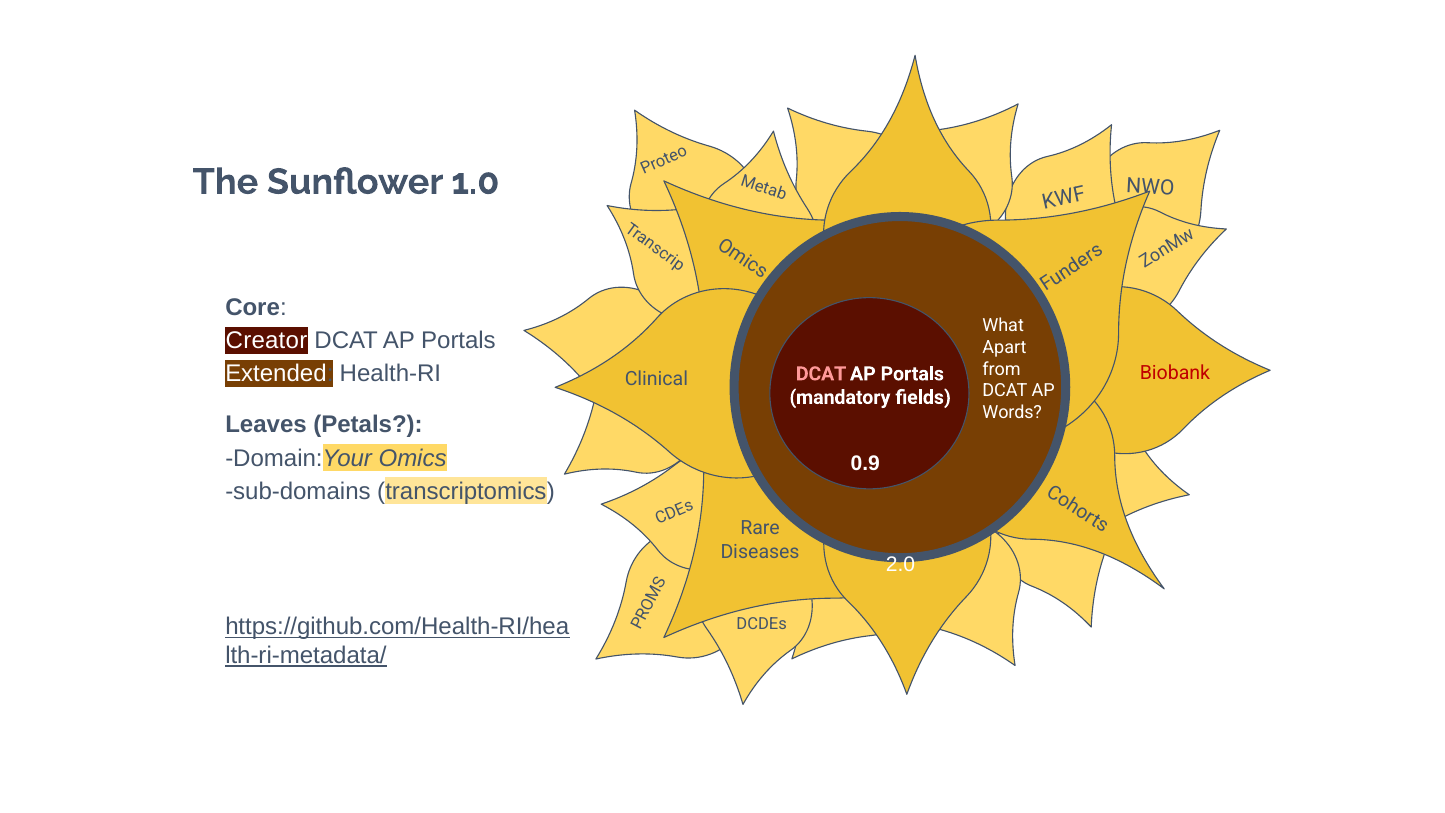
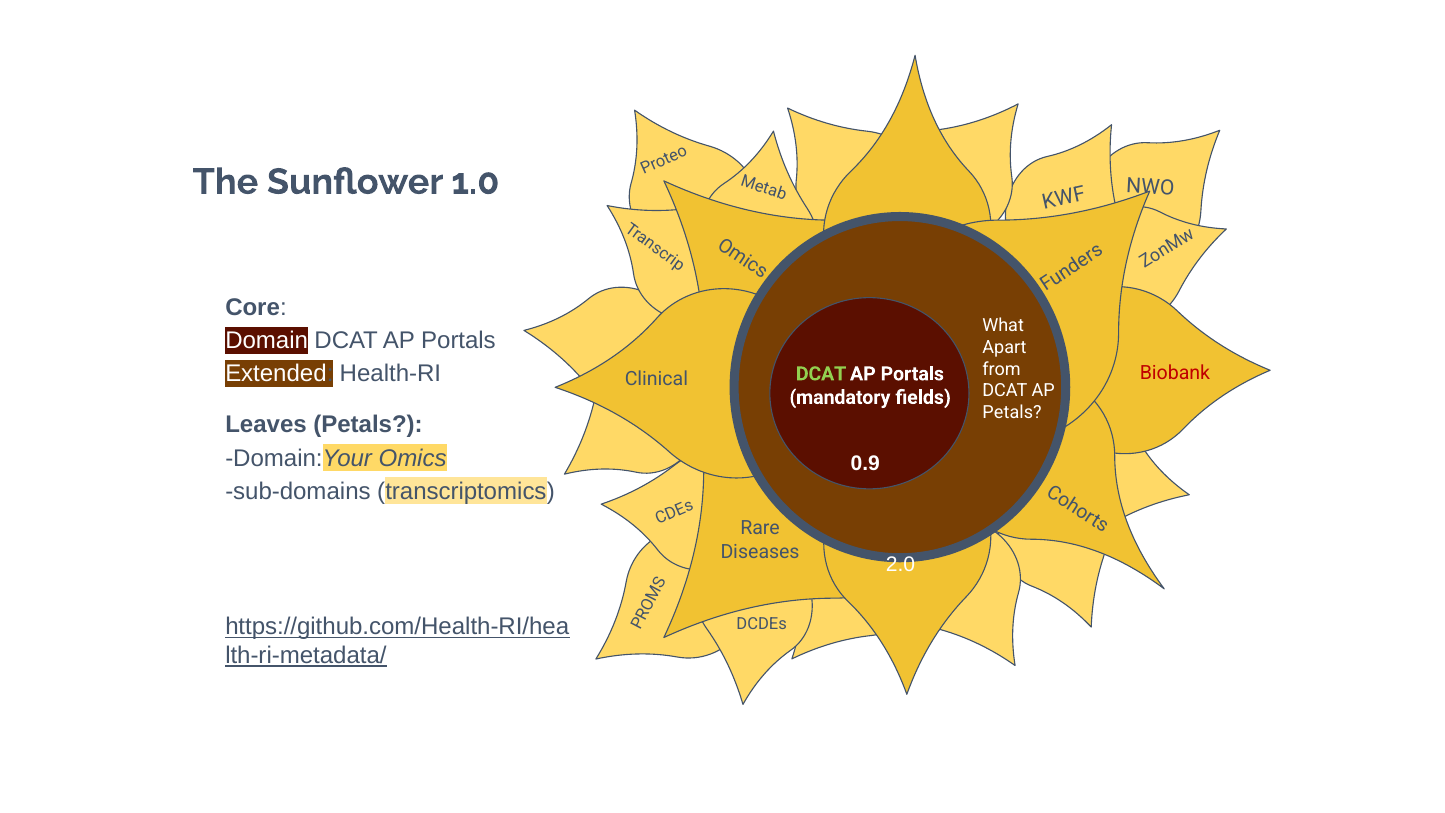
Creator: Creator -> Domain (267, 340)
DCAT colour: pink -> light green (821, 374)
Words: Words -> Petals (1012, 412)
